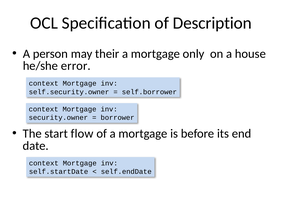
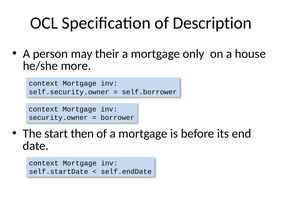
error: error -> more (76, 66)
flow: flow -> then (82, 134)
